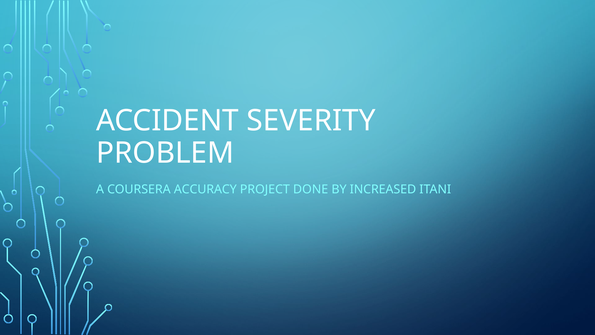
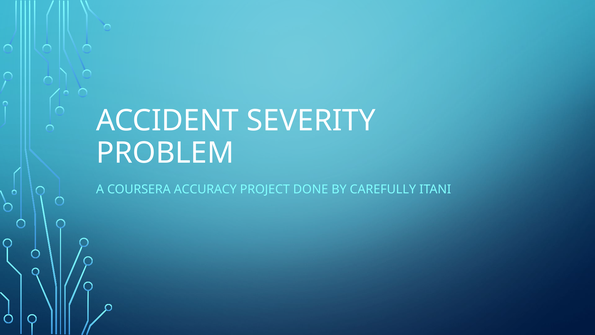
INCREASED: INCREASED -> CAREFULLY (383, 189)
